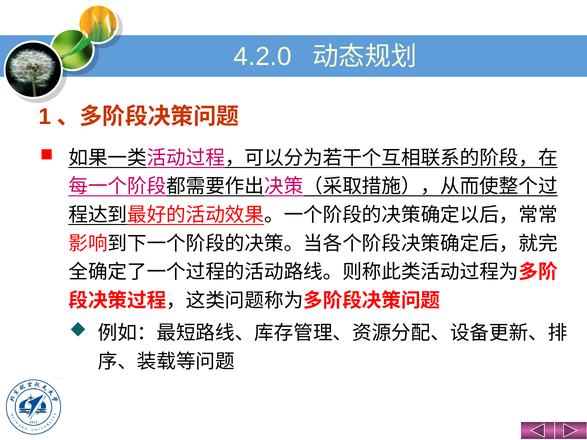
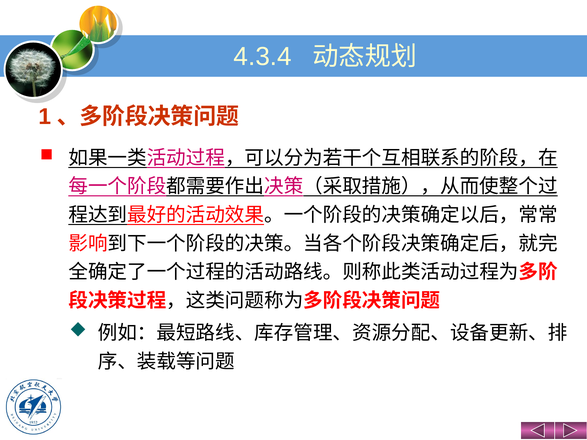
4.2.0: 4.2.0 -> 4.3.4 (263, 57)
